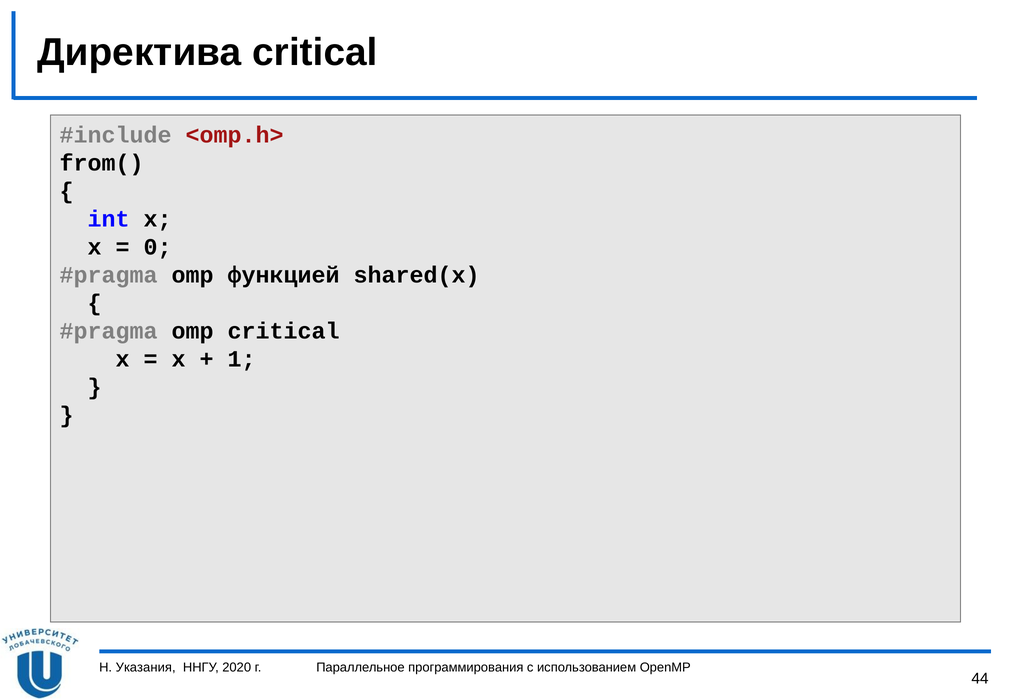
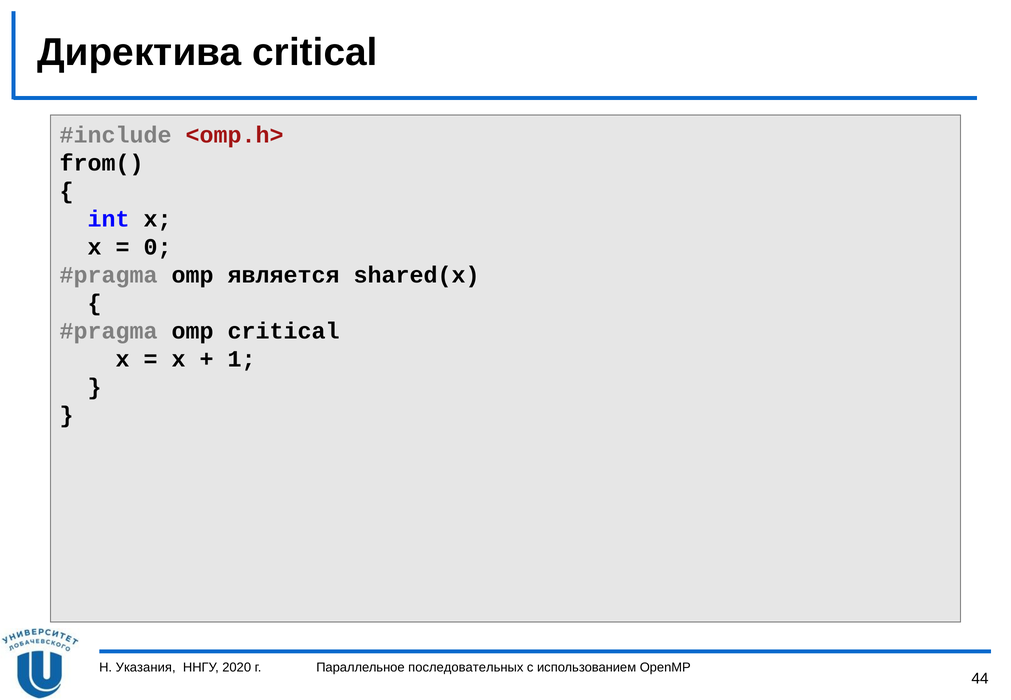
функцией: функцией -> является (284, 275)
программирования: программирования -> последовательных (466, 667)
